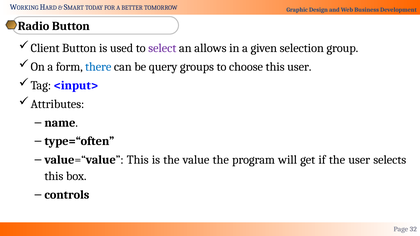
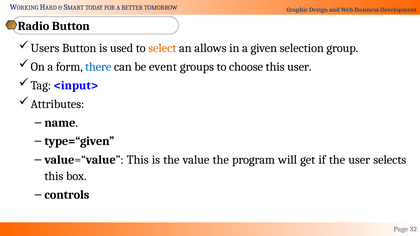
Client: Client -> Users (45, 48)
select colour: purple -> orange (162, 48)
query: query -> event (163, 67)
type=“often: type=“often -> type=“given (79, 141)
